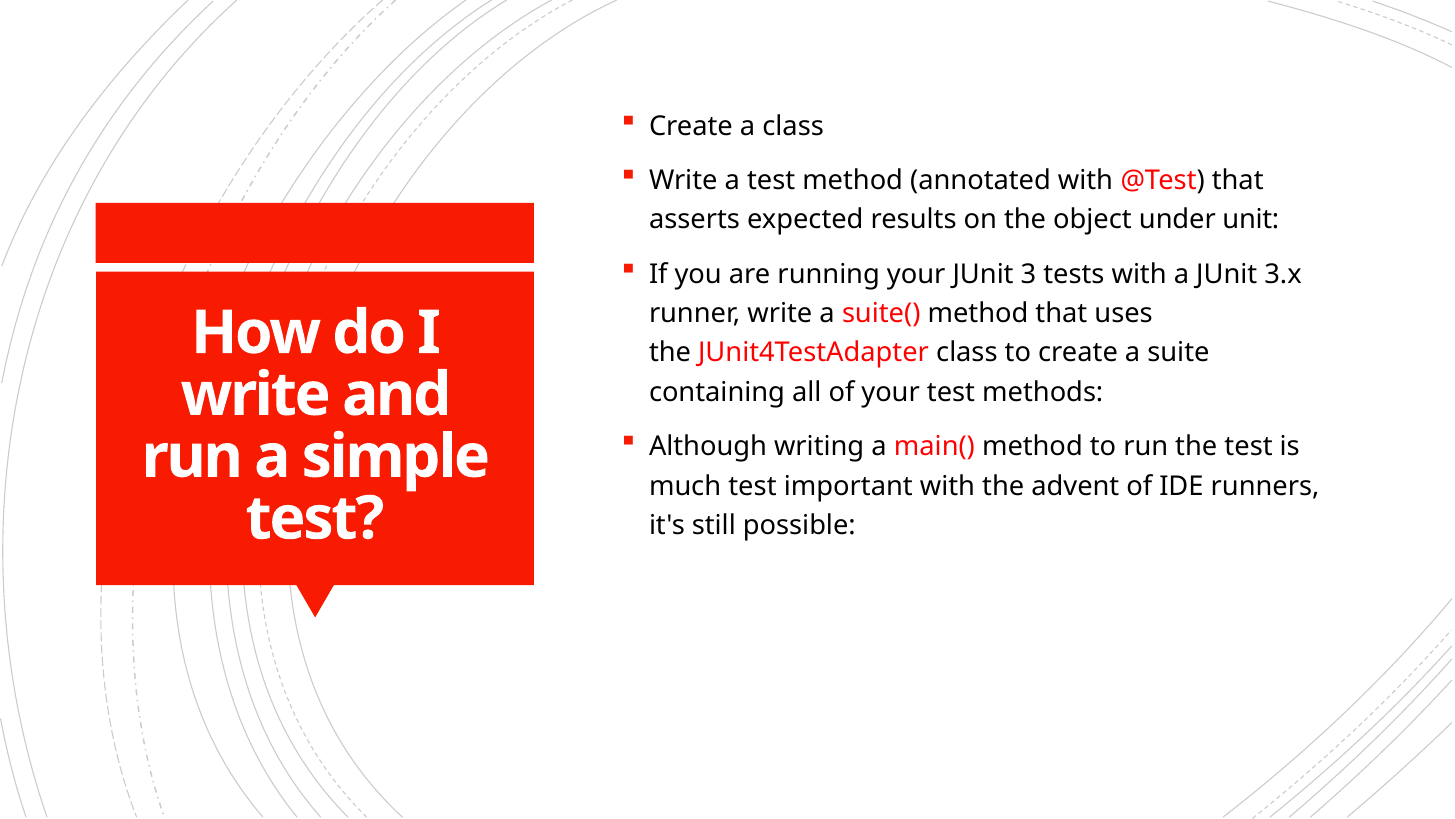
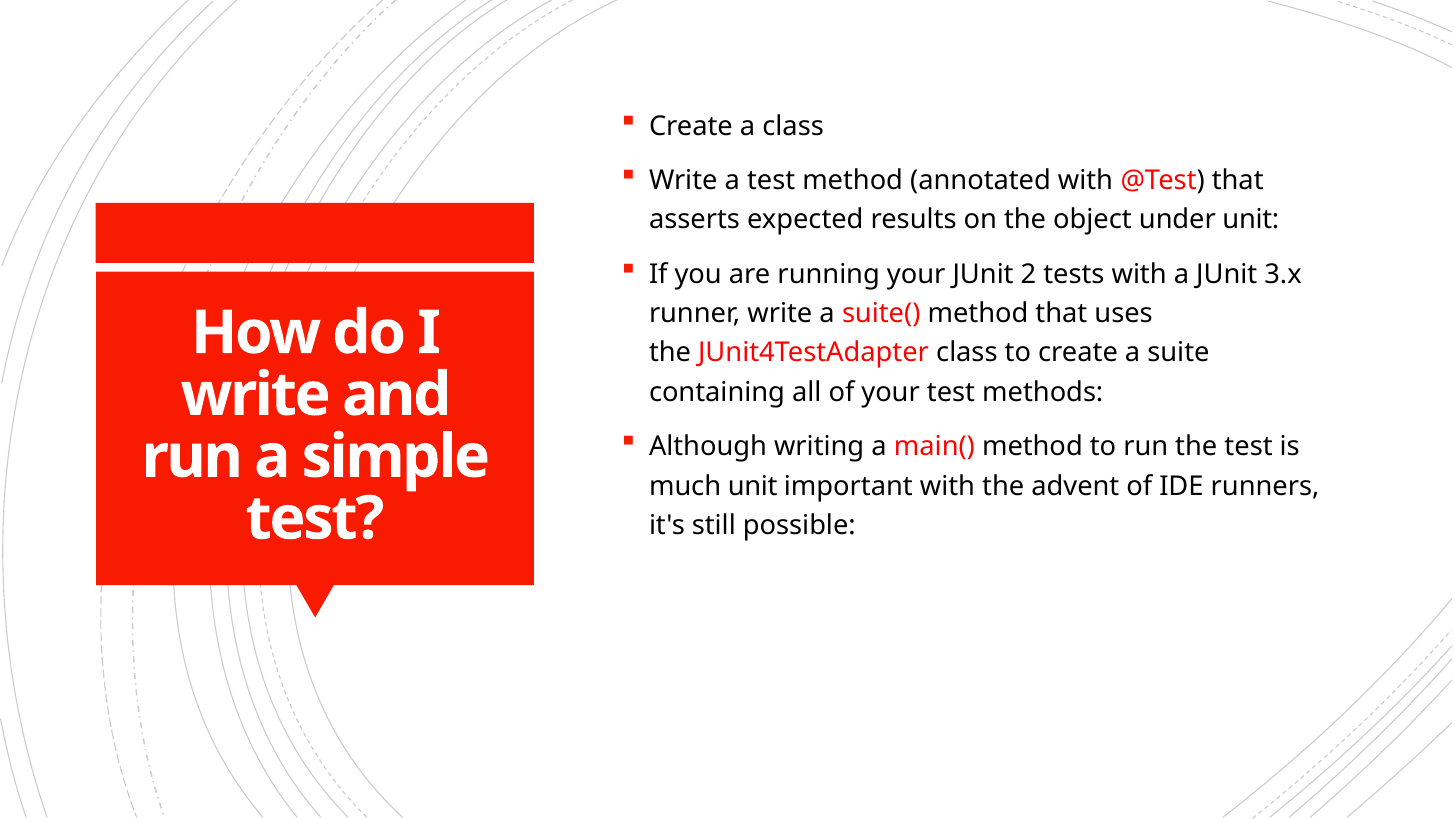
3: 3 -> 2 (1028, 274)
much test: test -> unit (753, 486)
